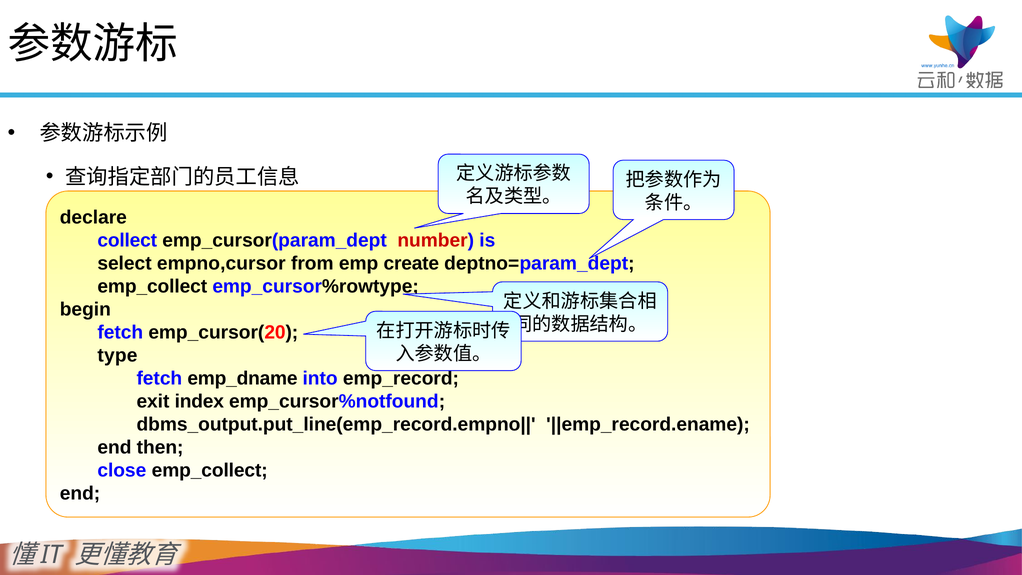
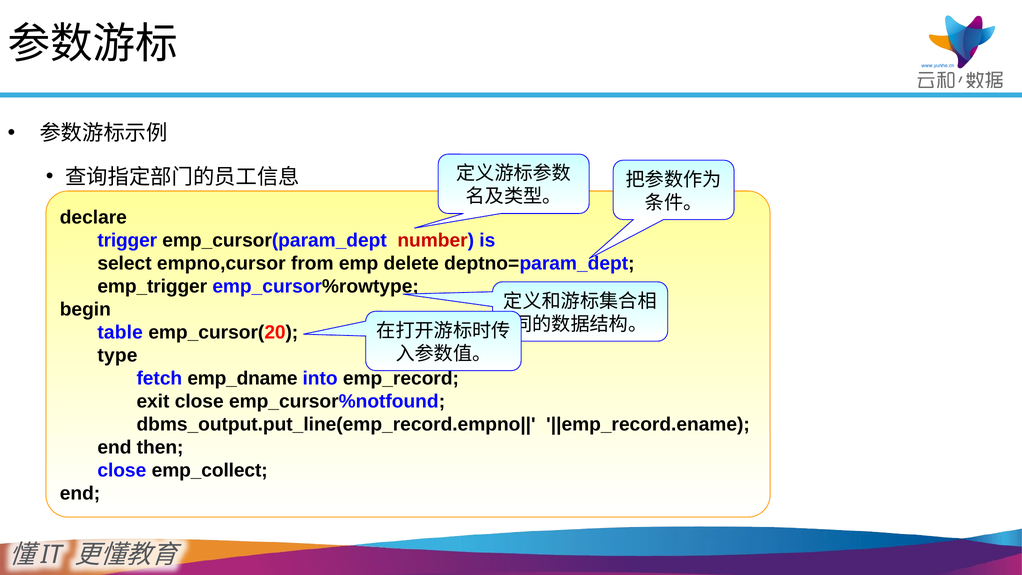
collect: collect -> trigger (127, 240)
create: create -> delete (411, 263)
emp_collect: emp_collect -> emp_trigger (152, 286)
fetch: fetch -> table (120, 332)
exit index: index -> close (199, 401)
